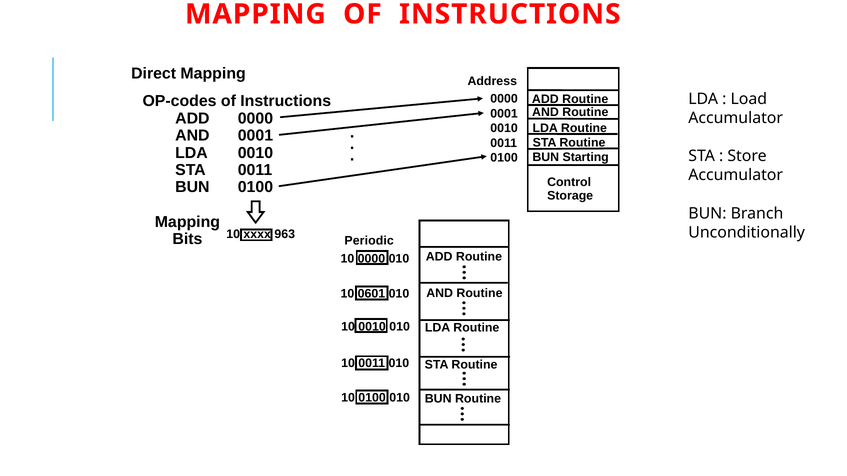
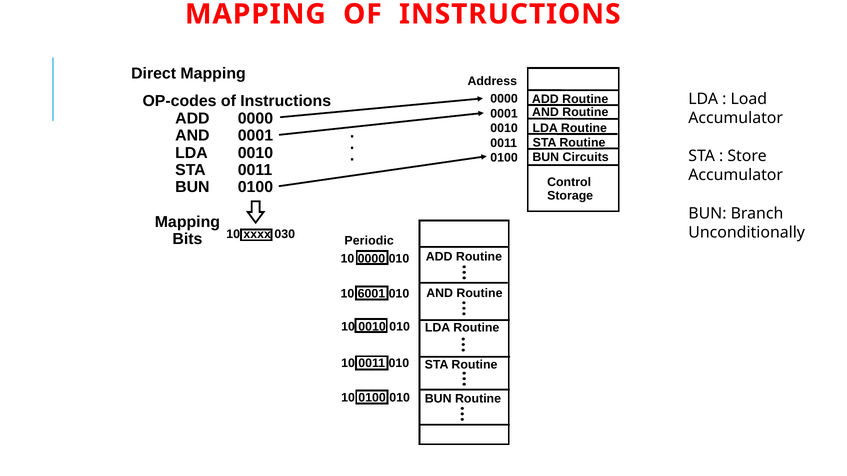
Starting: Starting -> Circuits (586, 157)
963: 963 -> 030 (285, 235)
0601: 0601 -> 6001 (371, 294)
